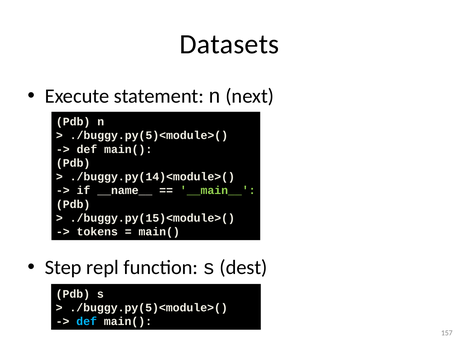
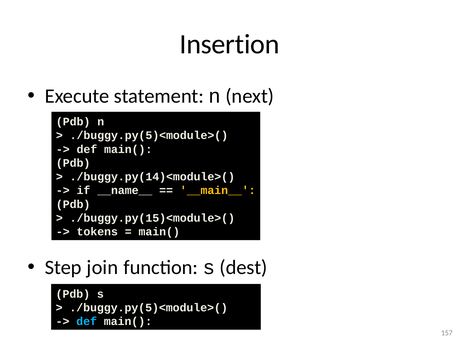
Datasets: Datasets -> Insertion (230, 44)
__main__ colour: light green -> yellow (218, 191)
repl: repl -> join (102, 268)
